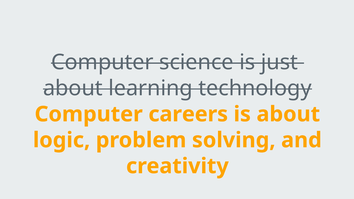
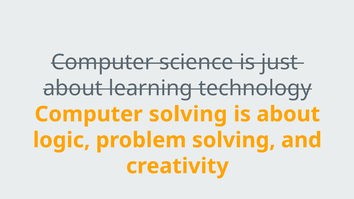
Computer careers: careers -> solving (188, 114)
